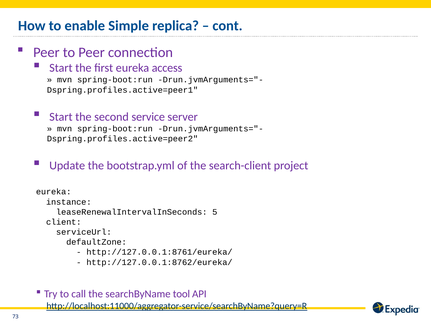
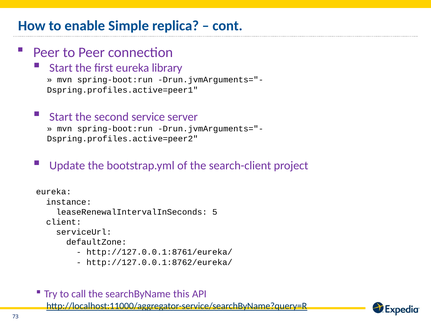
access: access -> library (167, 68)
tool: tool -> this (181, 294)
